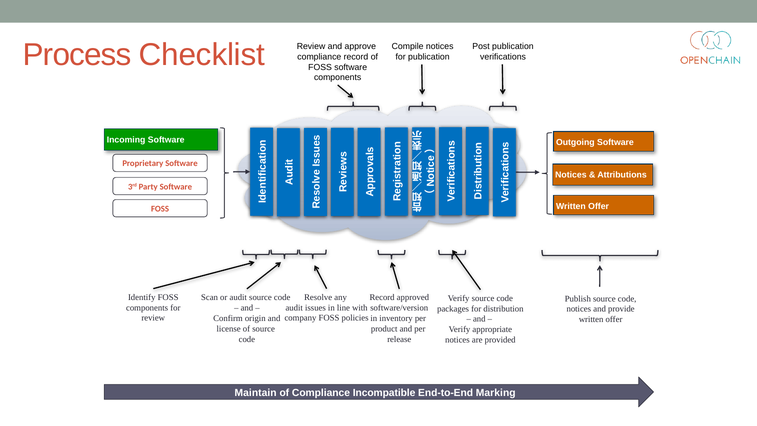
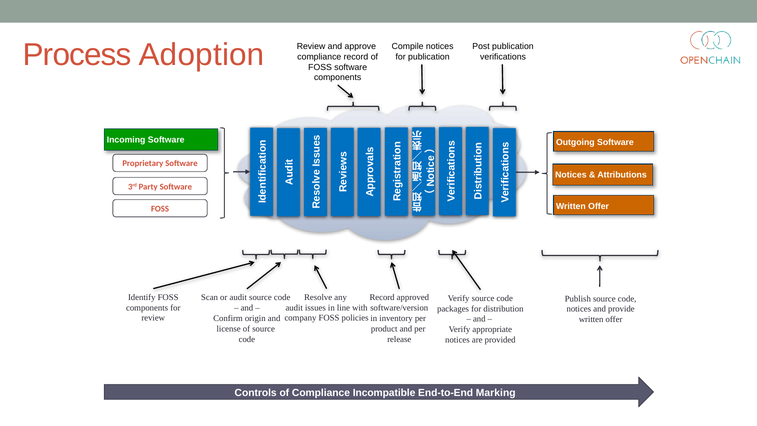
Checklist: Checklist -> Adoption (202, 55)
Maintain: Maintain -> Controls (256, 393)
